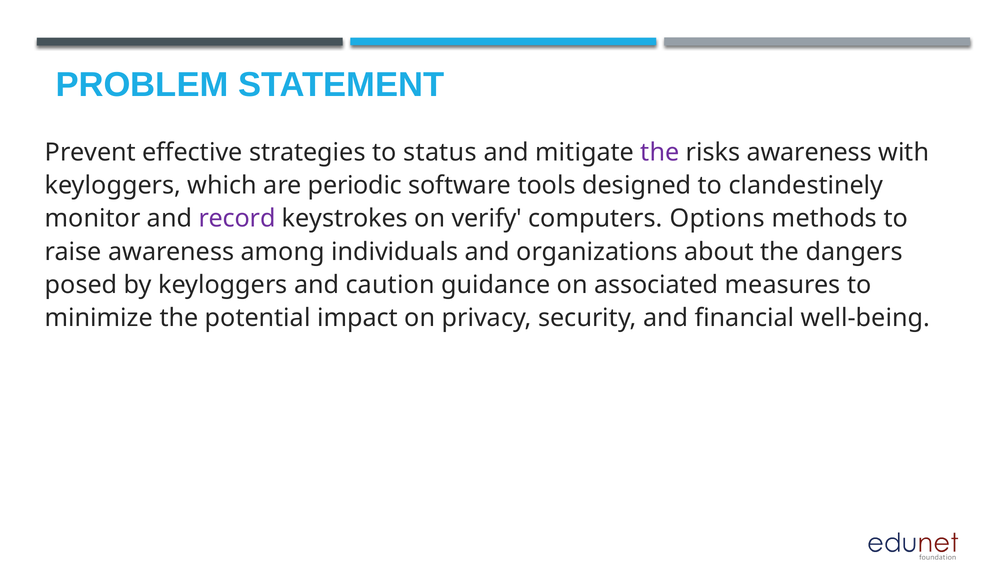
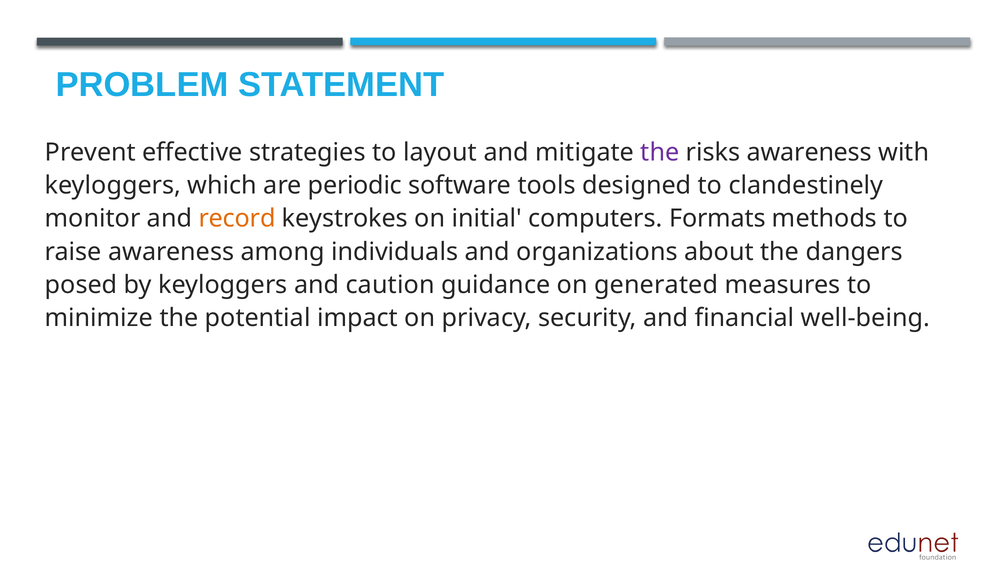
status: status -> layout (440, 152)
record colour: purple -> orange (237, 219)
verify: verify -> initial (487, 219)
Options: Options -> Formats (717, 219)
associated: associated -> generated (656, 285)
